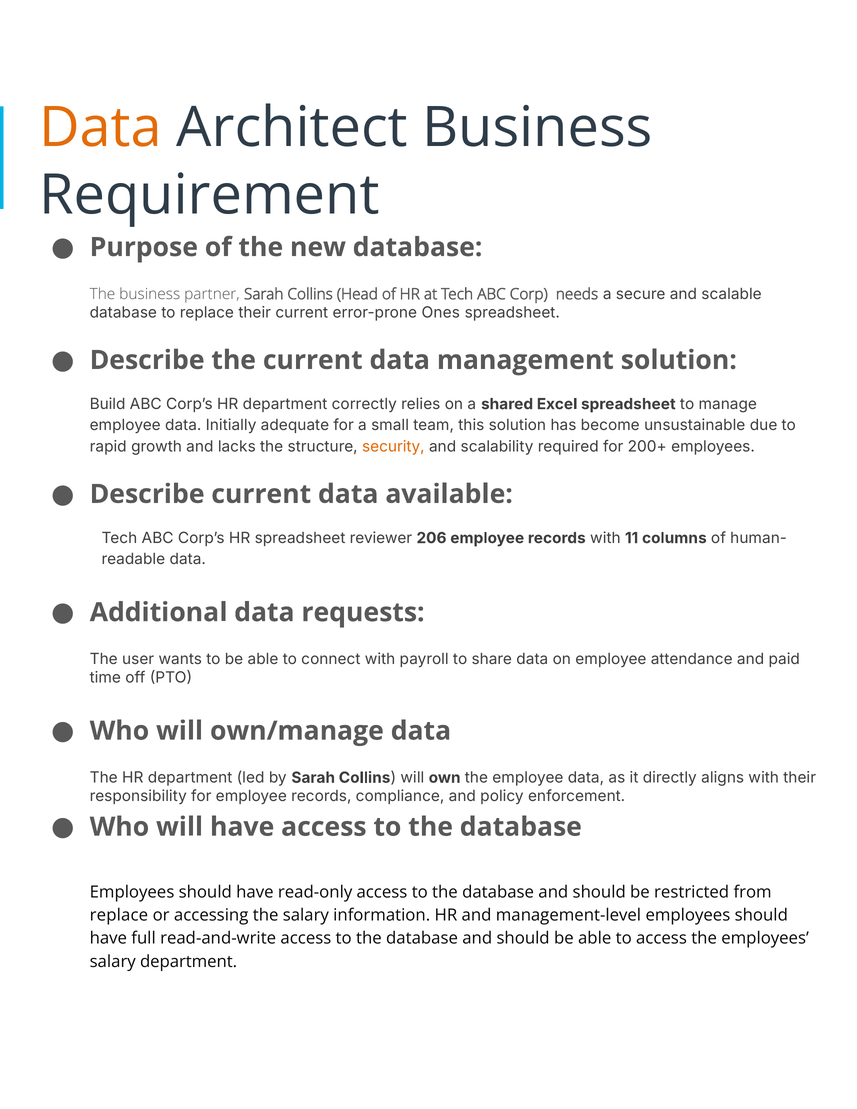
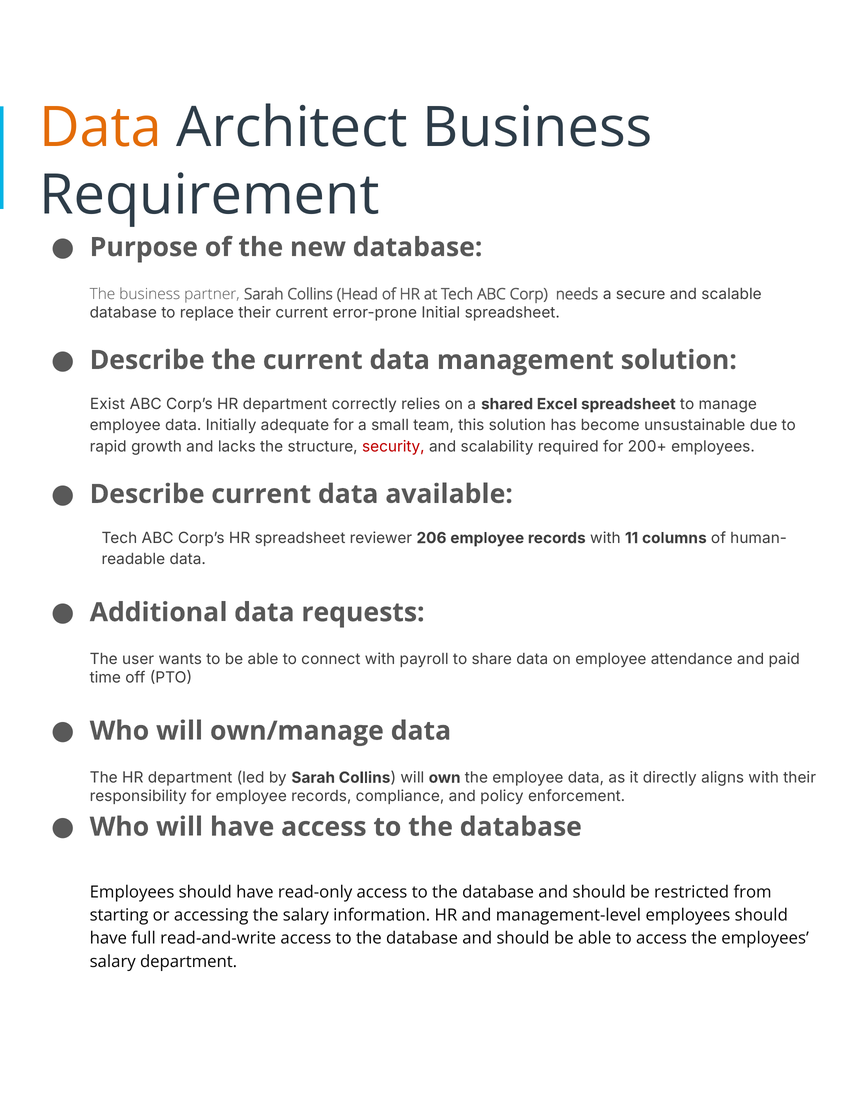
Ones: Ones -> Initial (441, 313)
Build: Build -> Exist (107, 404)
security colour: orange -> red (393, 447)
replace: replace -> starting (119, 915)
